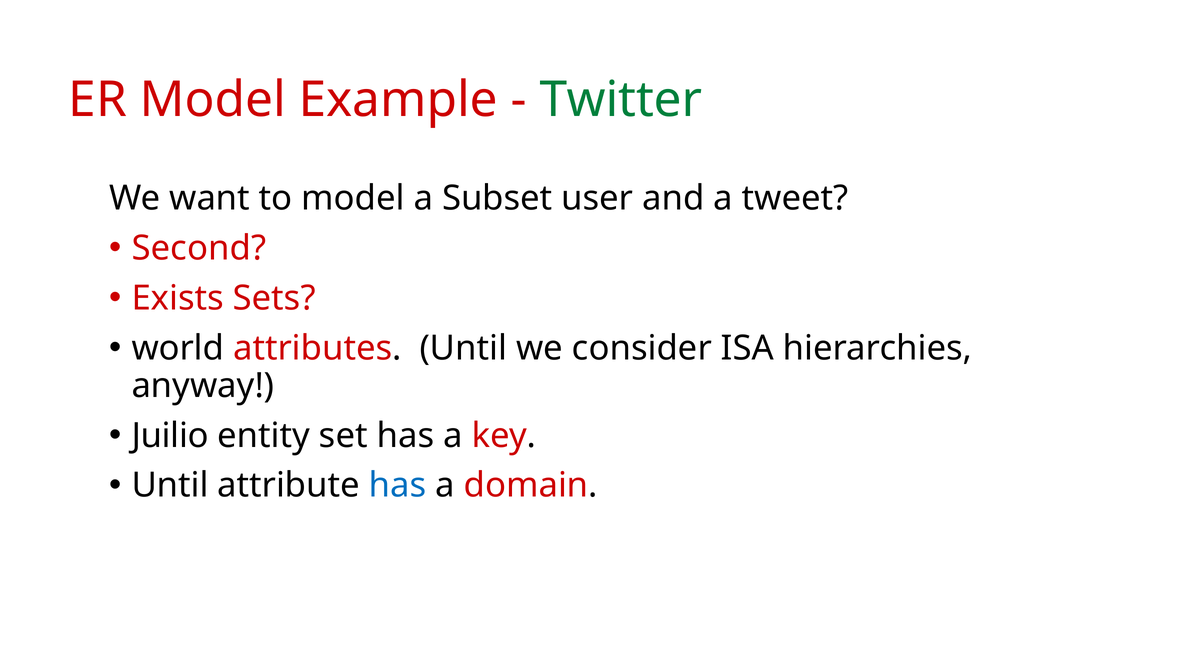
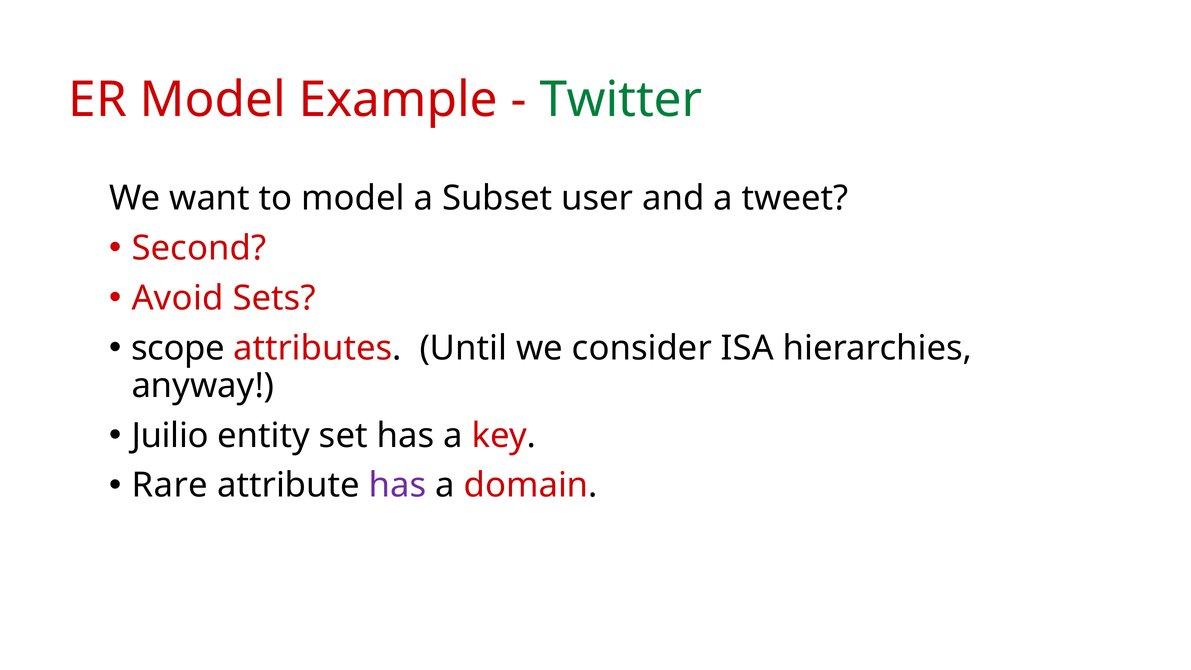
Exists: Exists -> Avoid (178, 298)
world: world -> scope (178, 348)
Until: Until -> Rare (170, 485)
has colour: blue -> purple (398, 485)
